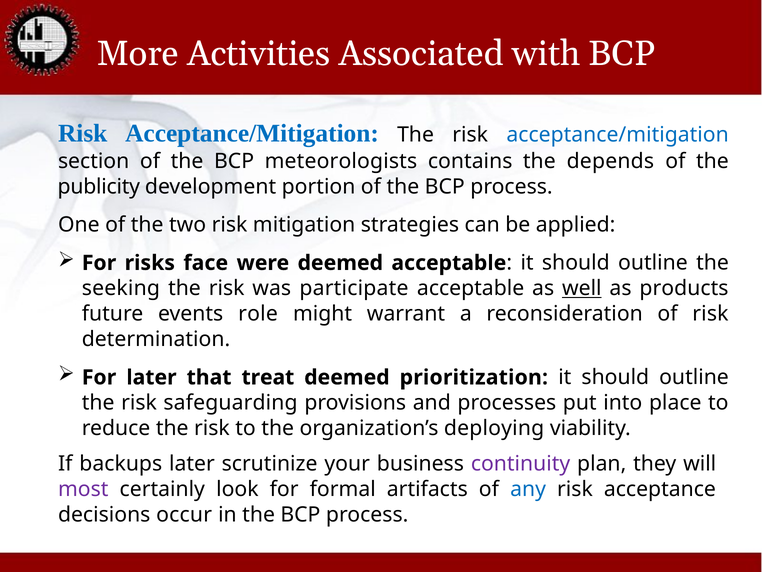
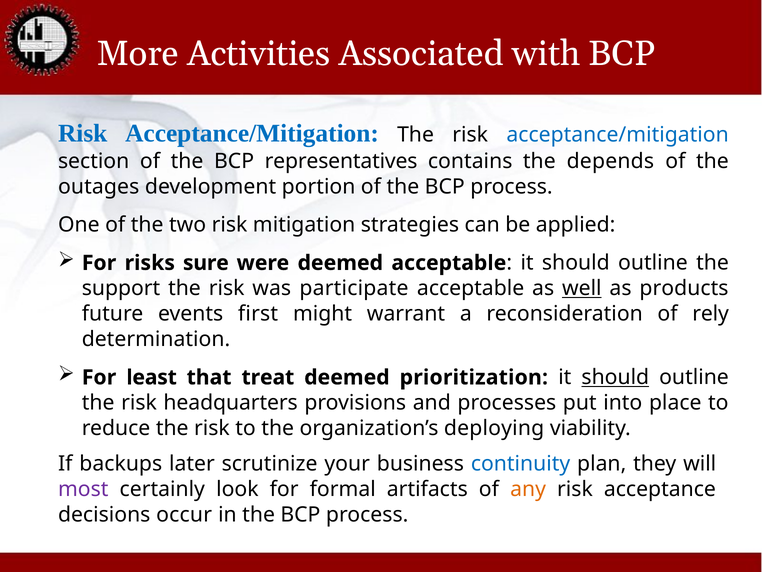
meteorologists: meteorologists -> representatives (341, 161)
publicity: publicity -> outages (99, 186)
face: face -> sure (206, 263)
seeking: seeking -> support (121, 288)
role: role -> first (258, 314)
of risk: risk -> rely (711, 314)
For later: later -> least (152, 377)
should underline: none -> present (615, 377)
safeguarding: safeguarding -> headquarters (231, 402)
continuity colour: purple -> blue (521, 463)
any colour: blue -> orange (528, 489)
